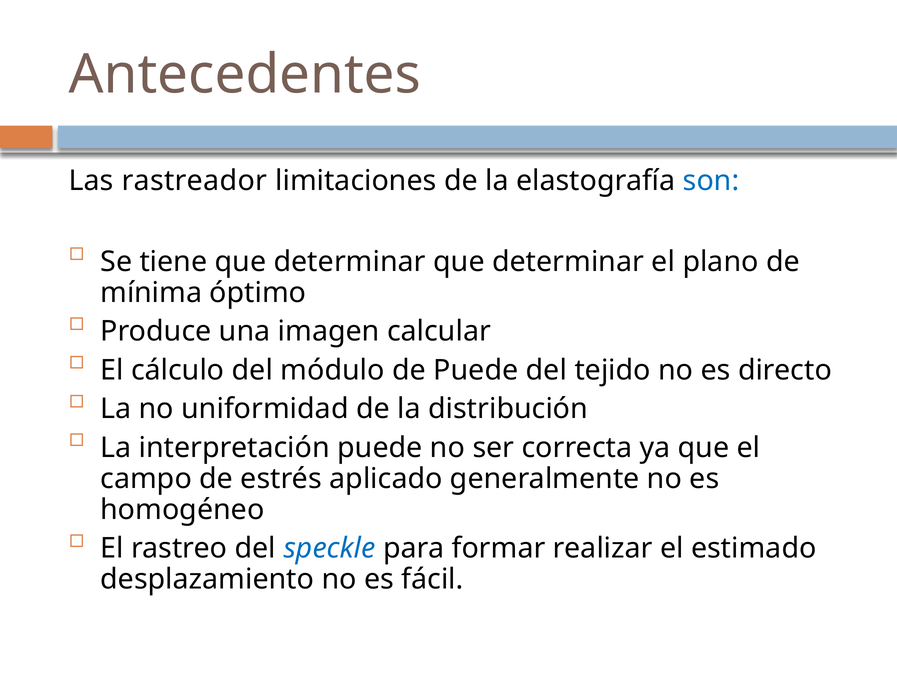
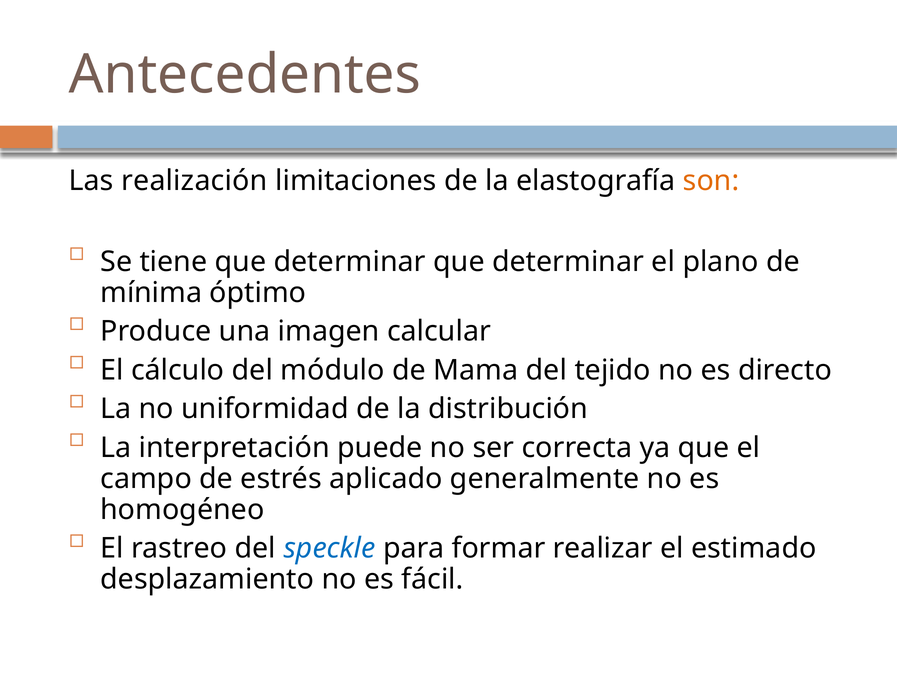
rastreador: rastreador -> realización (194, 181)
son colour: blue -> orange (711, 181)
de Puede: Puede -> Mama (476, 370)
